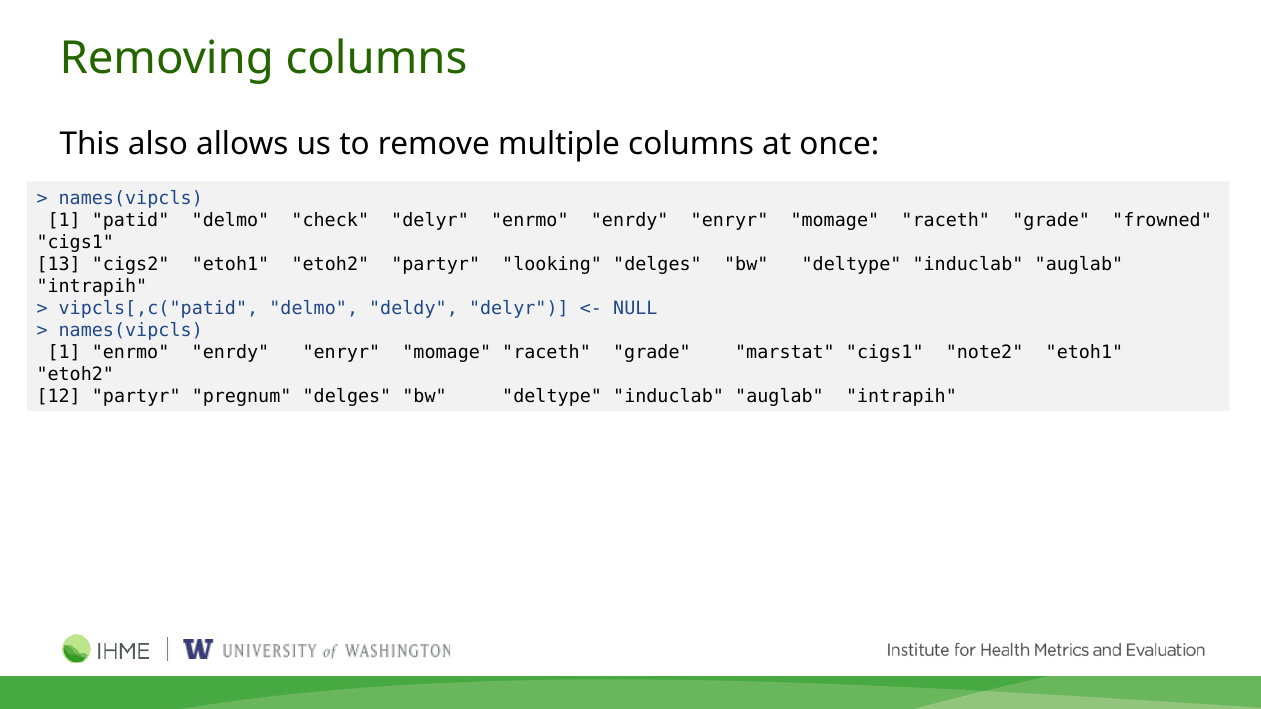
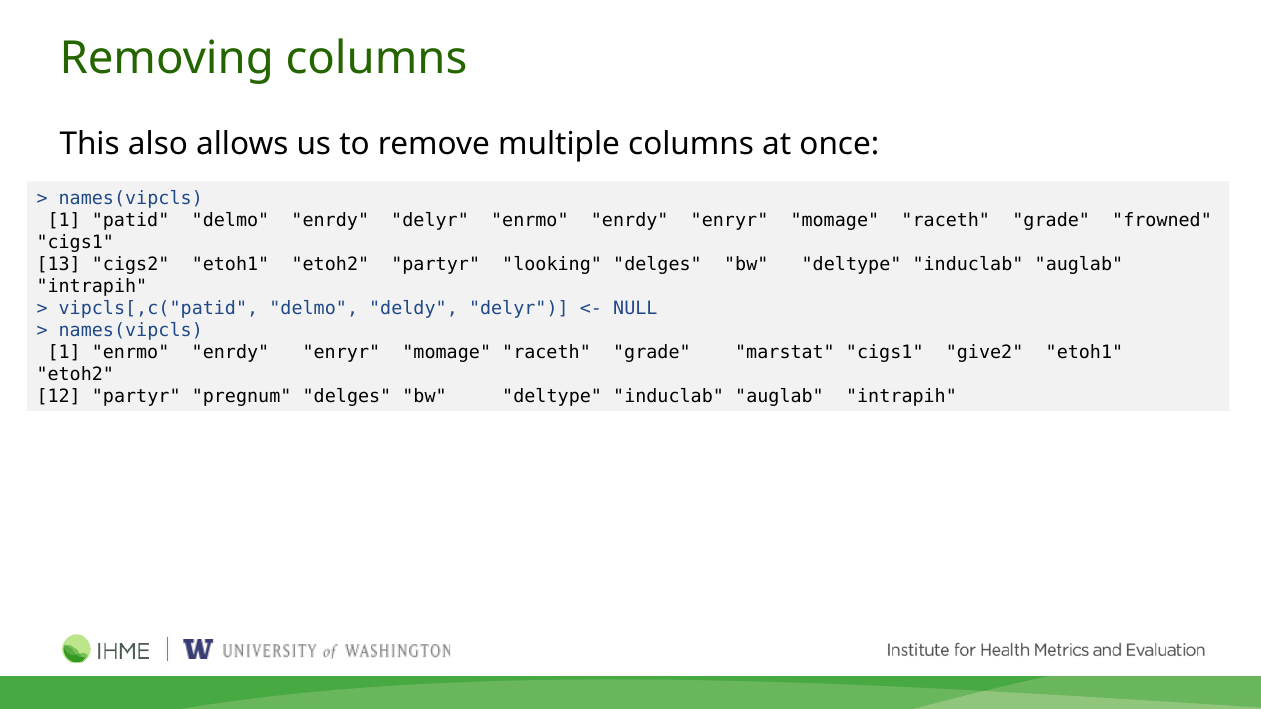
delmo check: check -> enrdy (330, 220)
note2: note2 -> give2 (985, 353)
